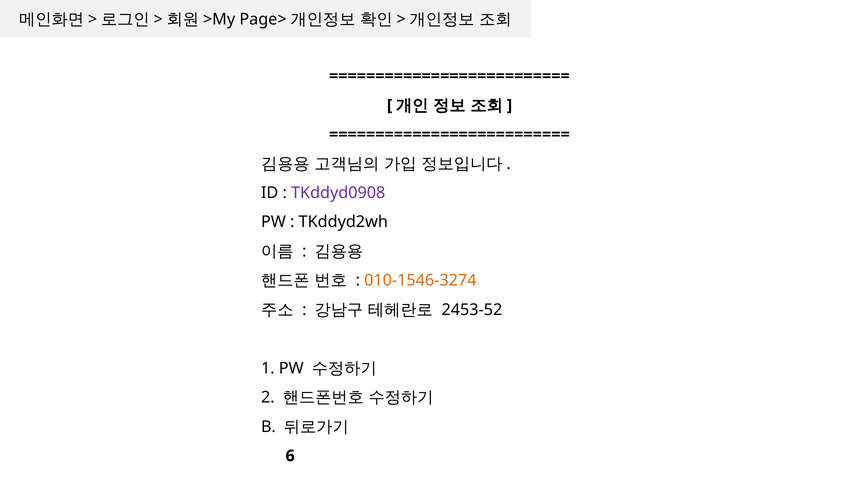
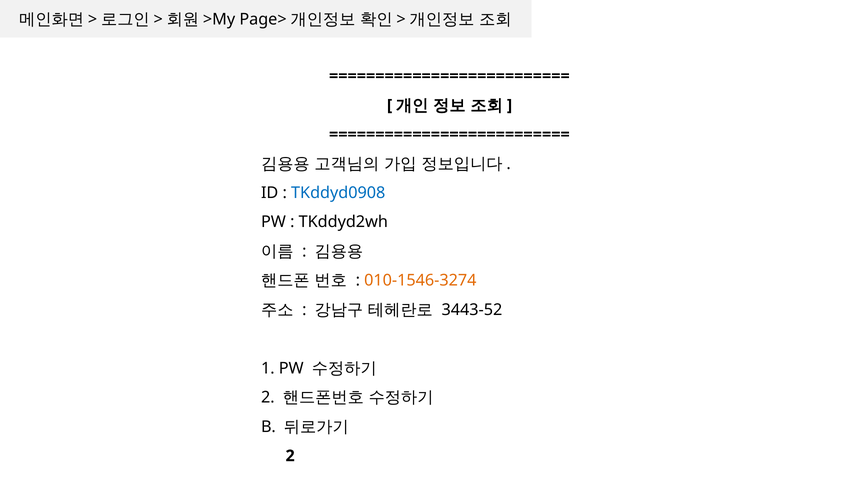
TKddyd0908 colour: purple -> blue (338, 193)
2453-52: 2453-52 -> 3443-52 (472, 309)
6: 6 -> 2 (290, 455)
